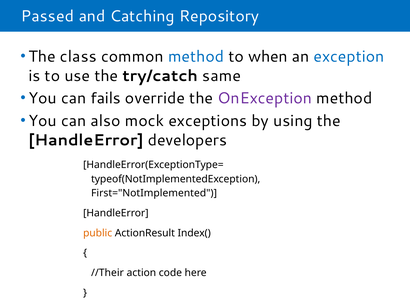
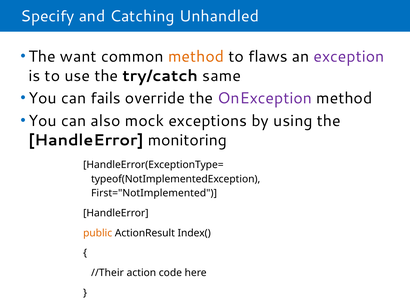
Passed: Passed -> Specify (48, 16)
Repository: Repository -> Unhandled (219, 16)
class: class -> want (78, 56)
method colour: blue -> orange (196, 56)
when: when -> flaws (268, 56)
exception colour: blue -> purple (349, 56)
developers: developers -> monitoring (187, 140)
